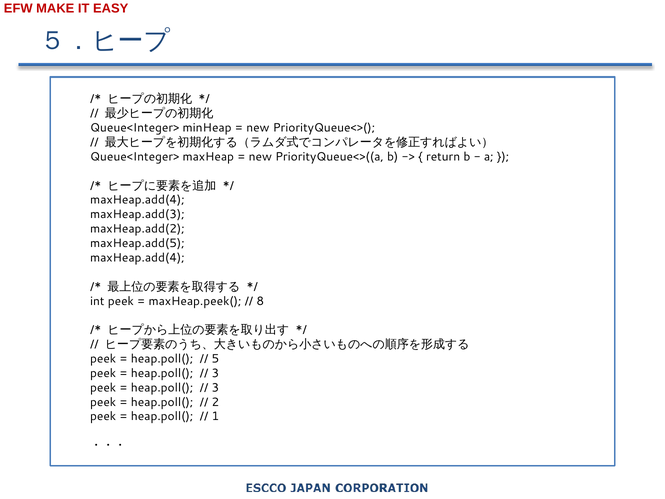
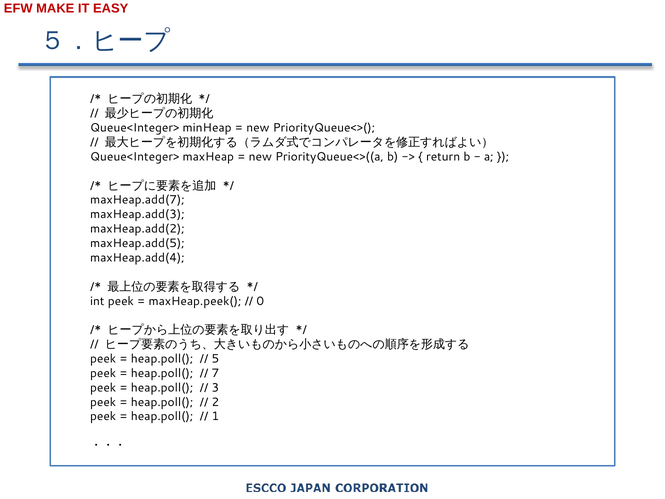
maxHeap.add(4: maxHeap.add(4 -> maxHeap.add(7 (137, 200)
8: 8 -> 0 (260, 301)
3: 3 -> 7 (215, 373)
